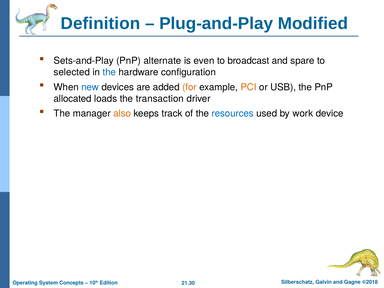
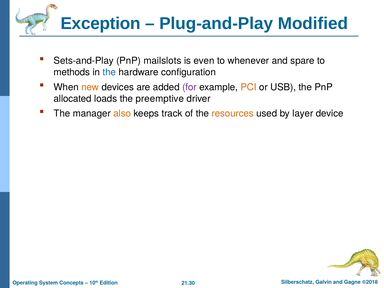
Definition: Definition -> Exception (101, 23)
alternate: alternate -> mailslots (162, 61)
broadcast: broadcast -> whenever (248, 61)
selected: selected -> methods (72, 72)
new colour: blue -> orange (90, 87)
for colour: orange -> purple (189, 87)
transaction: transaction -> preemptive (160, 99)
resources colour: blue -> orange (233, 114)
work: work -> layer (303, 114)
